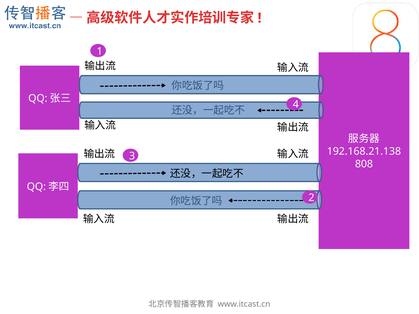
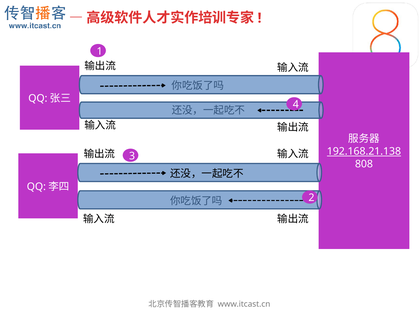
192.168.21.138 underline: none -> present (364, 152)
